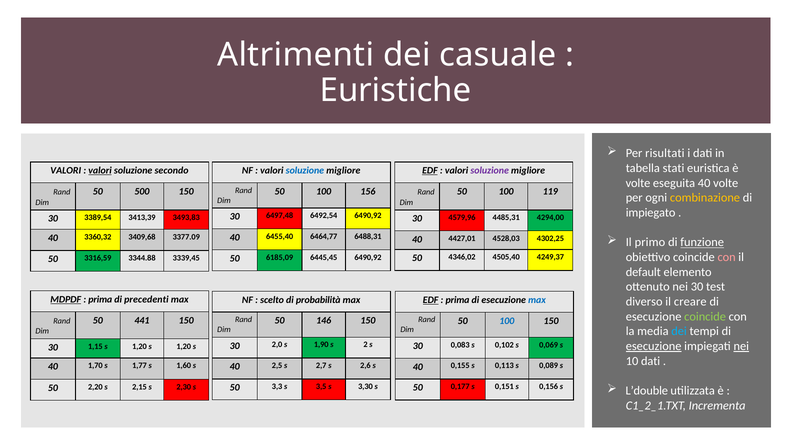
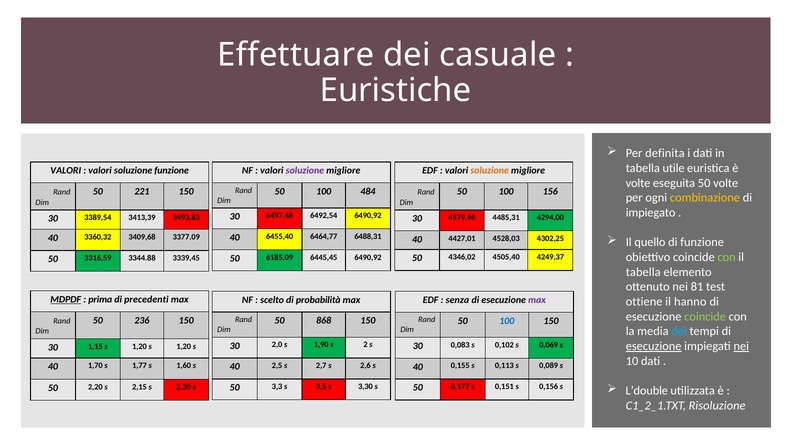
Altrimenti: Altrimenti -> Effettuare (296, 55)
risultati: risultati -> definita (665, 154)
stati: stati -> utile (674, 168)
EDF underline: present -> none (430, 171)
soluzione colour: purple -> orange (490, 171)
valori underline: present -> none (100, 171)
soluzione secondo: secondo -> funzione (172, 171)
soluzione colour: blue -> purple (305, 171)
eseguita 40: 40 -> 50 (704, 183)
119: 119 -> 156 (550, 192)
500: 500 -> 221 (142, 192)
156: 156 -> 484 (368, 192)
primo: primo -> quello (650, 243)
funzione underline: present -> none (702, 243)
con colour: pink -> light green (727, 257)
default: default -> tabella (643, 272)
nei 30: 30 -> 81 (697, 287)
EDF underline: present -> none (431, 300)
prima: prima -> senza (457, 300)
max colour: blue -> purple (537, 300)
diverso: diverso -> ottiene (644, 302)
creare: creare -> hanno (690, 302)
441: 441 -> 236 (142, 321)
146: 146 -> 868 (324, 321)
Incrementa: Incrementa -> Risoluzione (717, 406)
